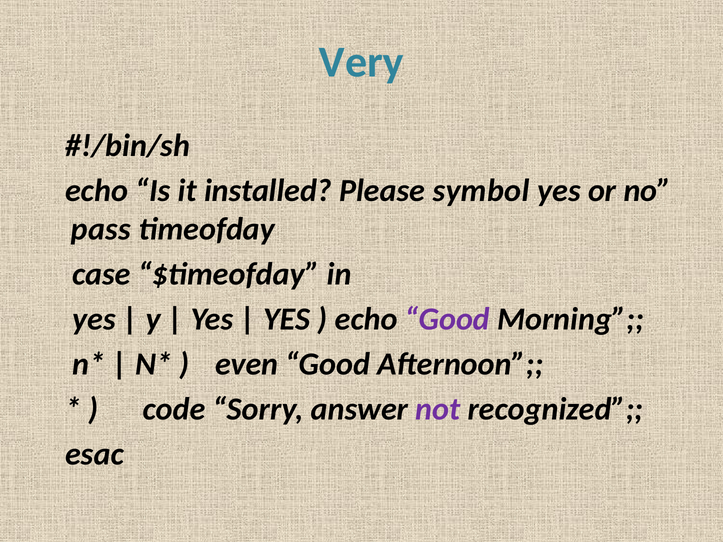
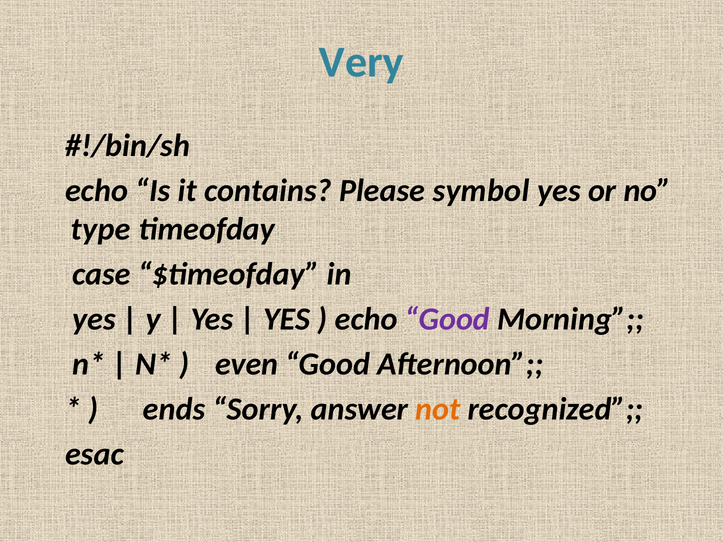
installed: installed -> contains (268, 191)
pass: pass -> type (101, 229)
code: code -> ends (174, 409)
not colour: purple -> orange (438, 409)
